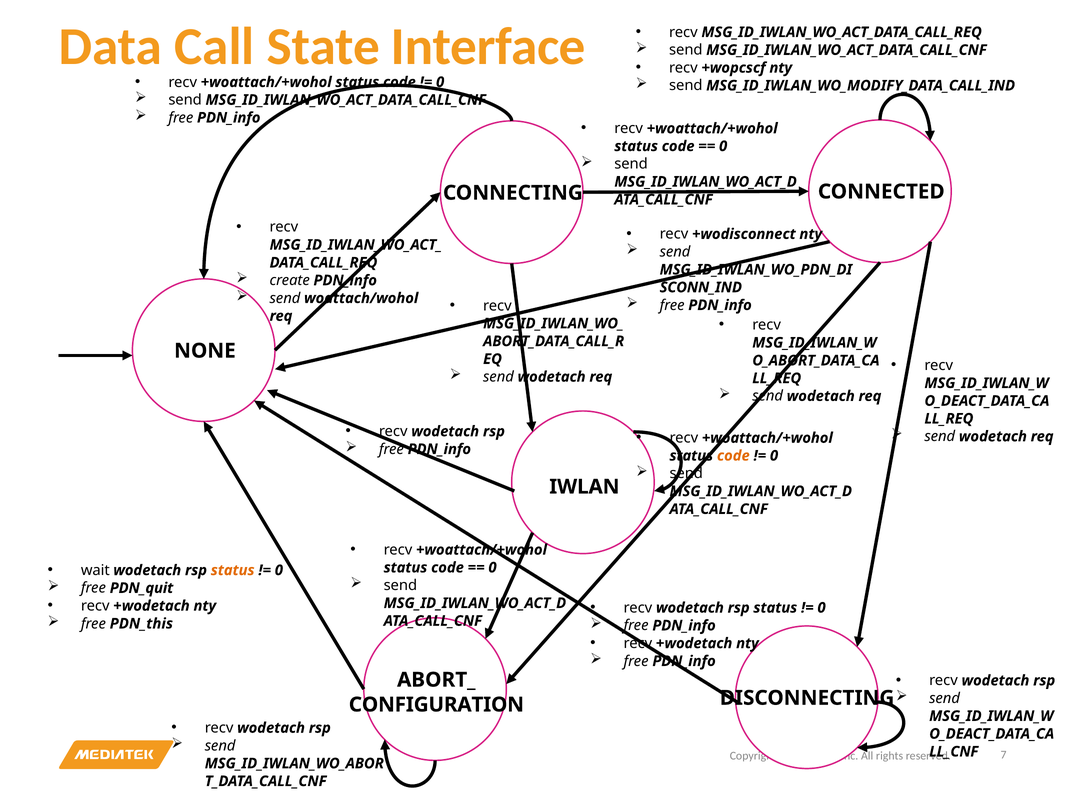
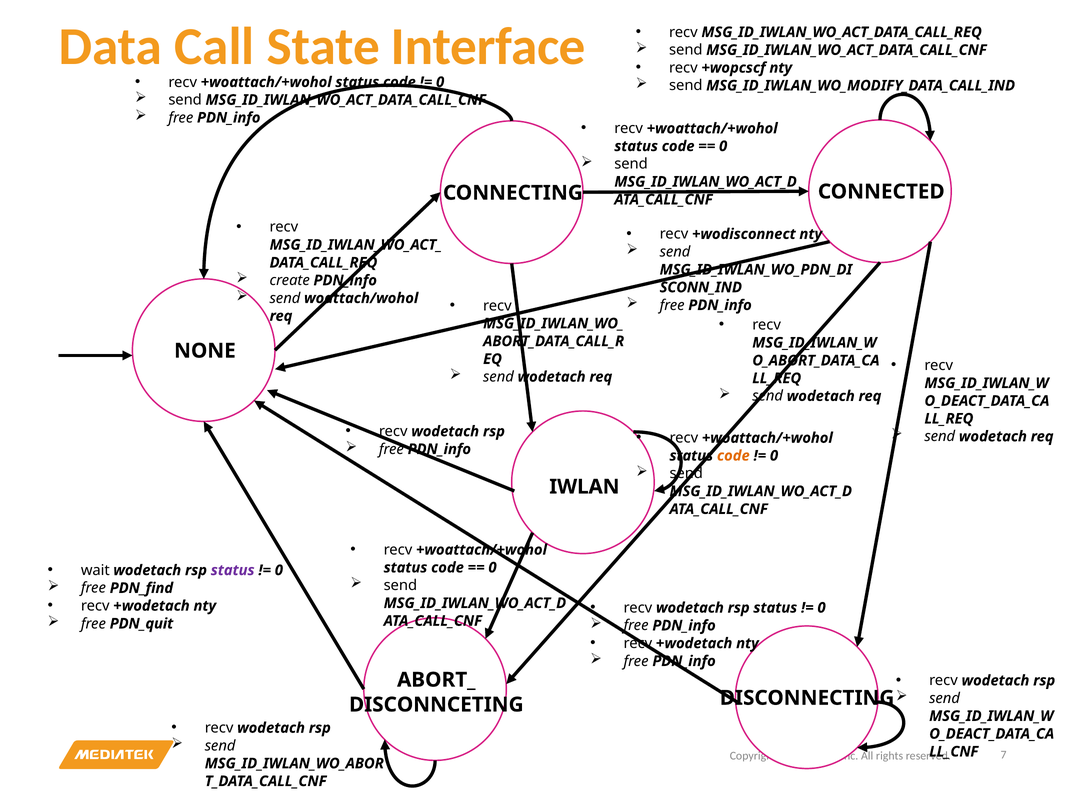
status colour: orange -> purple (233, 570)
PDN_quit: PDN_quit -> PDN_find (141, 588)
PDN_this: PDN_this -> PDN_quit (141, 623)
CONFIGURATION: CONFIGURATION -> DISCONNCETING (436, 704)
